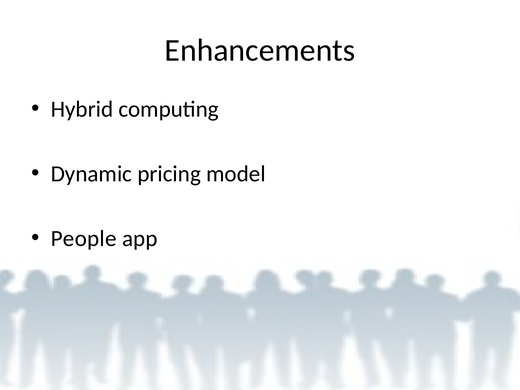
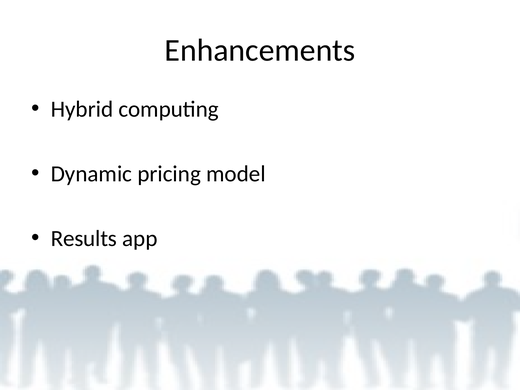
People: People -> Results (84, 239)
